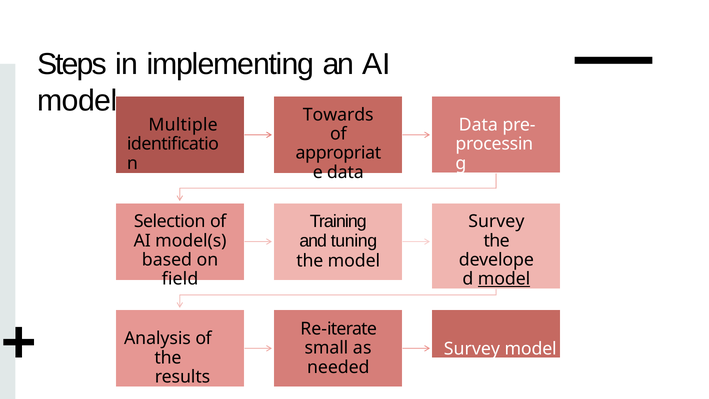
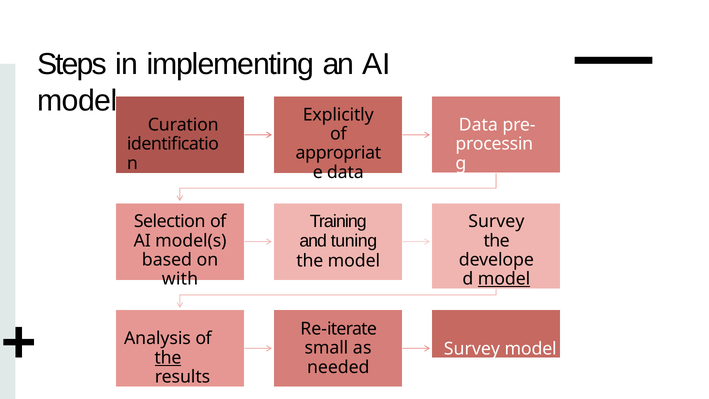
Towards: Towards -> Explicitly (338, 115)
Multiple: Multiple -> Curation (183, 125)
field: field -> with (180, 279)
the underline: none -> present (168, 358)
